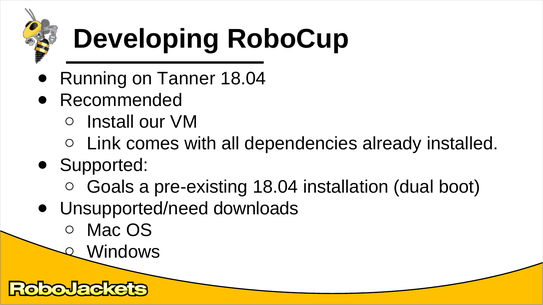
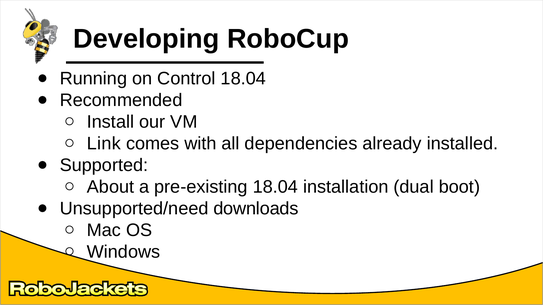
Tanner: Tanner -> Control (186, 79)
Goals: Goals -> About (111, 187)
